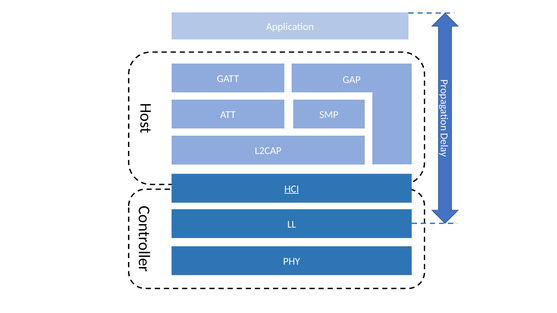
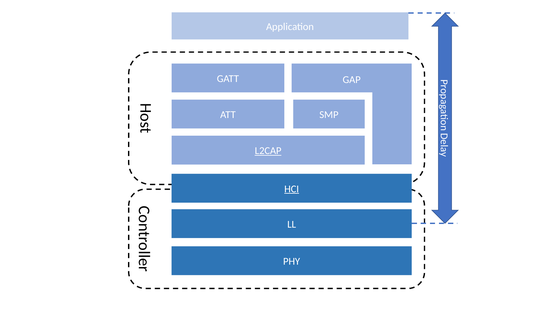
L2CAP underline: none -> present (268, 151)
